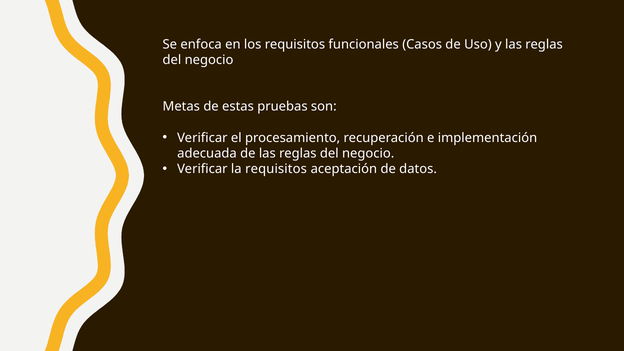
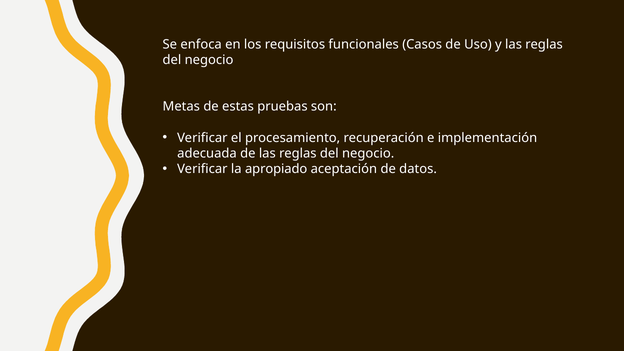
la requisitos: requisitos -> apropiado (276, 169)
